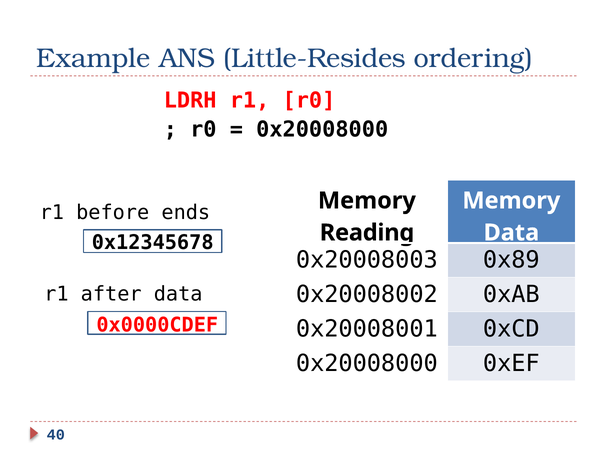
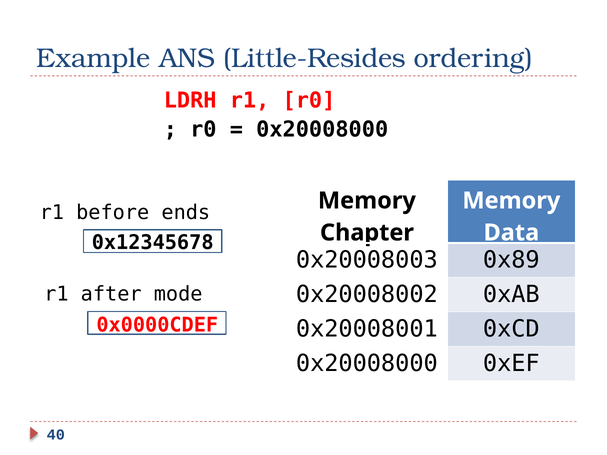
Reading: Reading -> Chapter (367, 233)
after data: data -> mode (178, 294)
